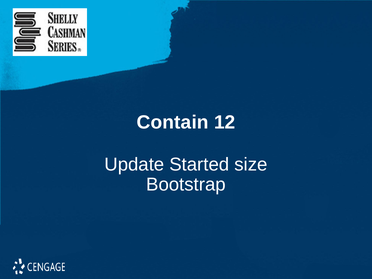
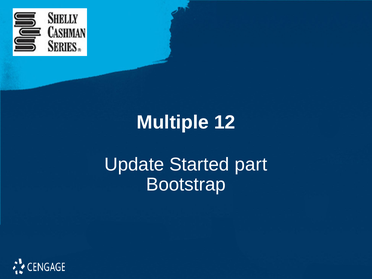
Contain: Contain -> Multiple (173, 122)
size: size -> part (251, 164)
